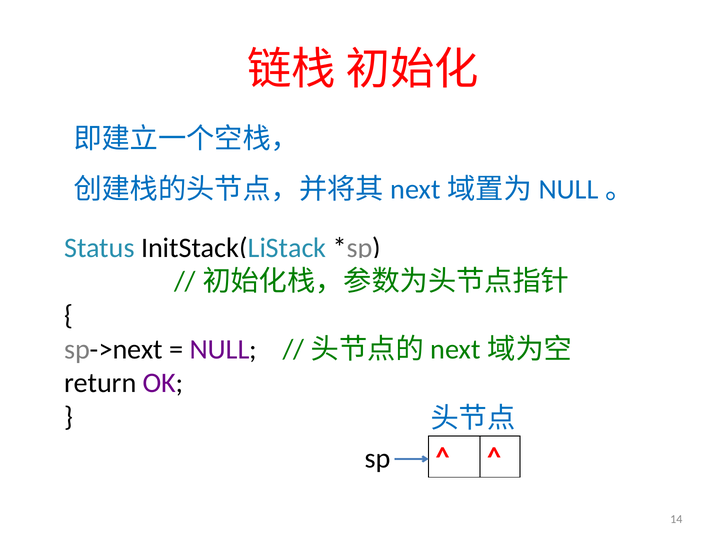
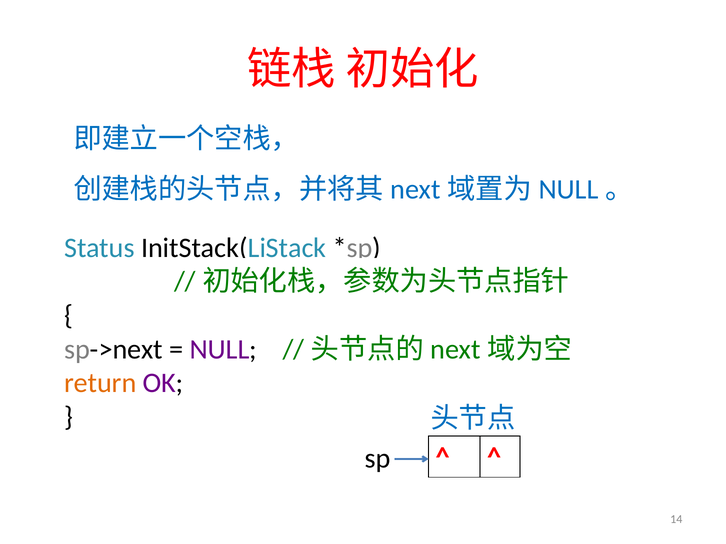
return colour: black -> orange (100, 384)
